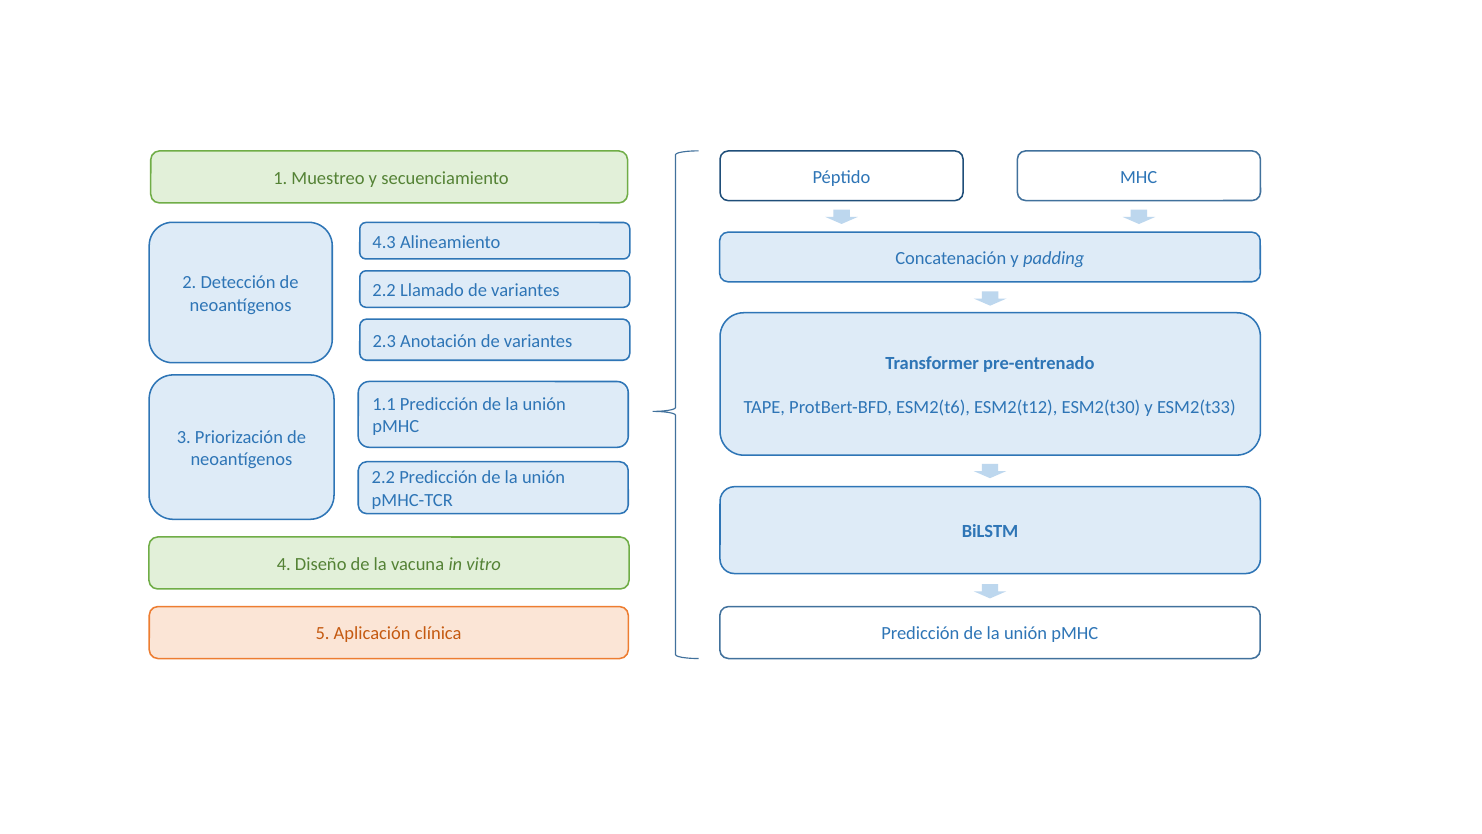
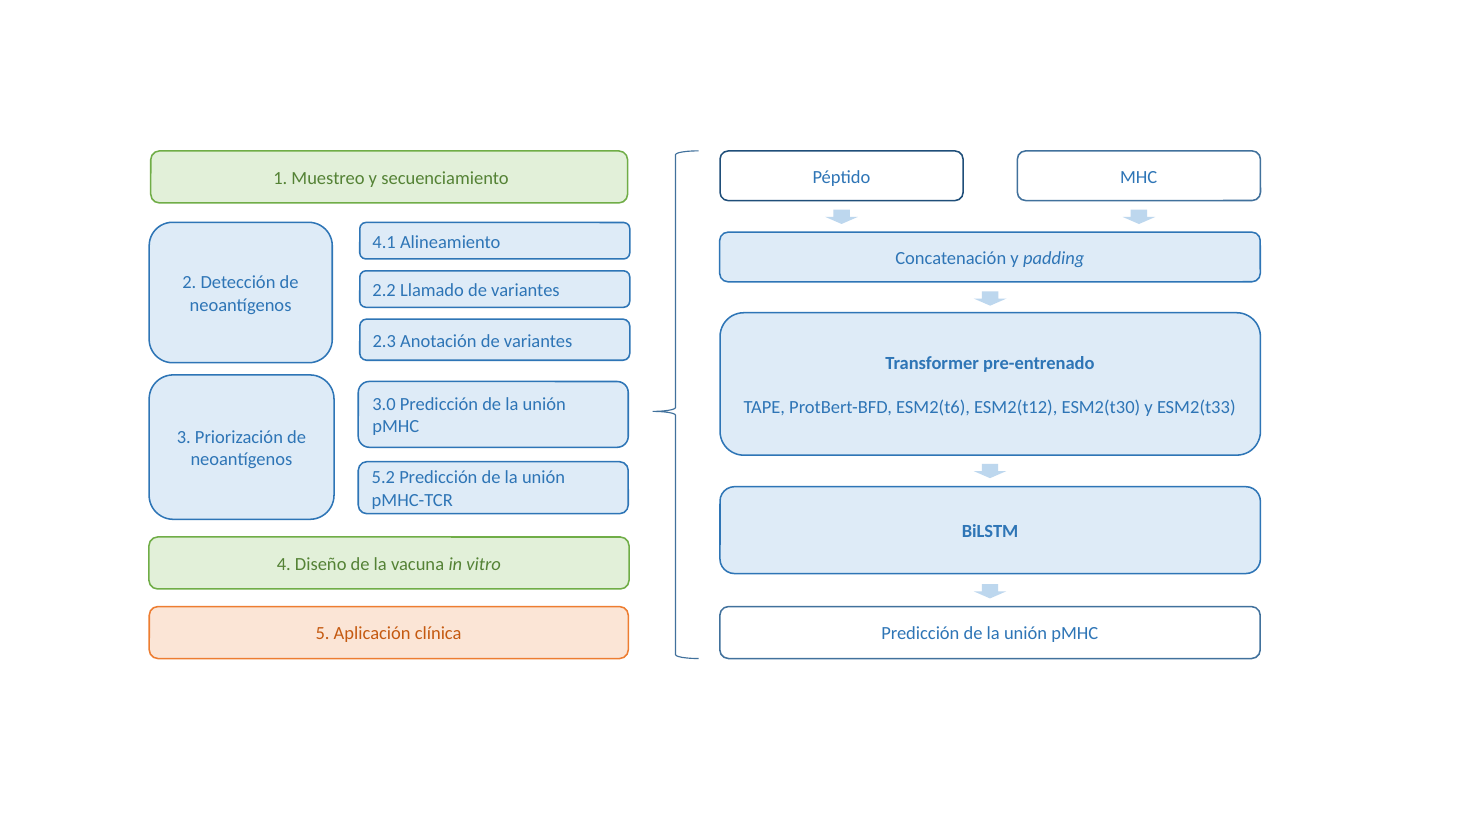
4.3: 4.3 -> 4.1 (384, 242)
1.1: 1.1 -> 3.0 (384, 404)
2.2: 2.2 -> 5.2 (383, 478)
